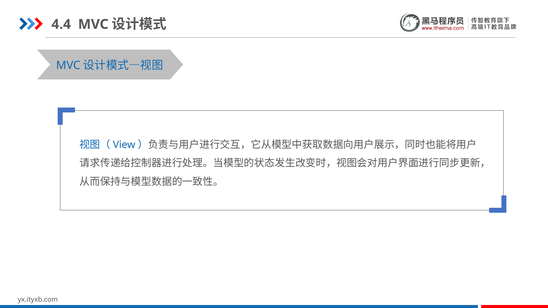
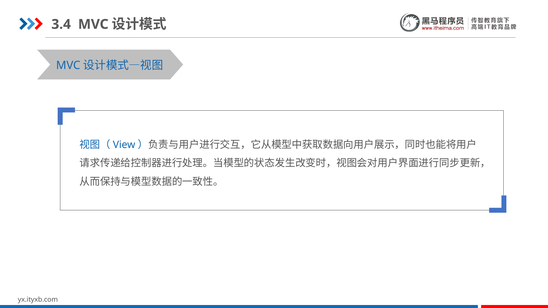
4.4: 4.4 -> 3.4 (61, 24)
